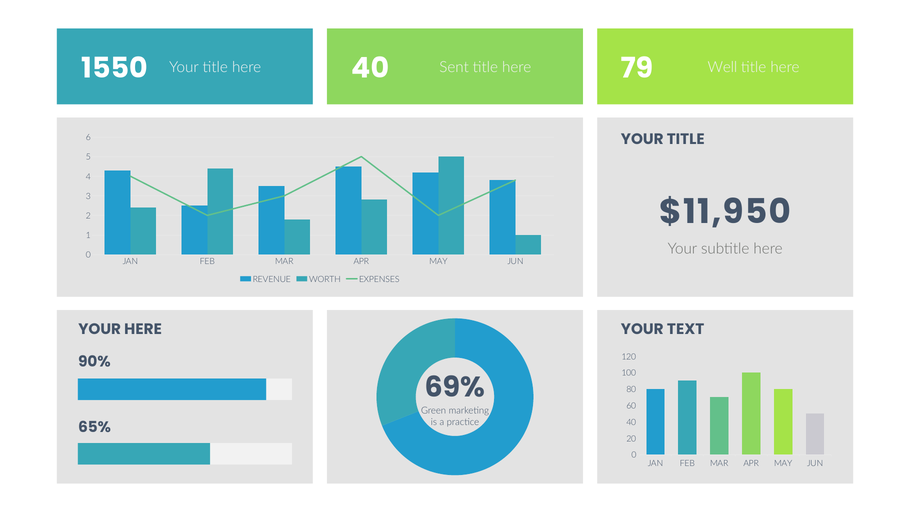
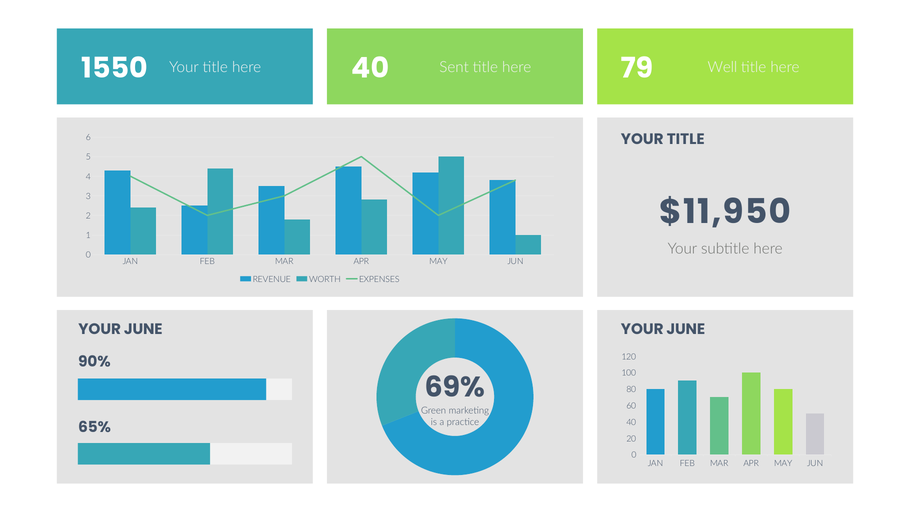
HERE: HERE -> JUNE (143, 329)
TEXT: TEXT -> JUNE (686, 329)
